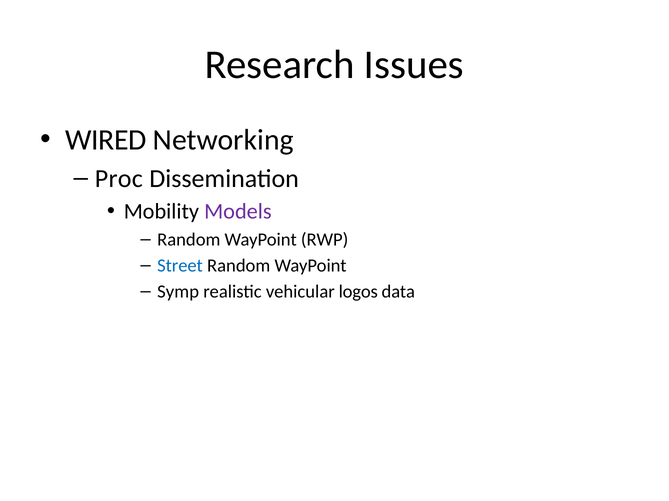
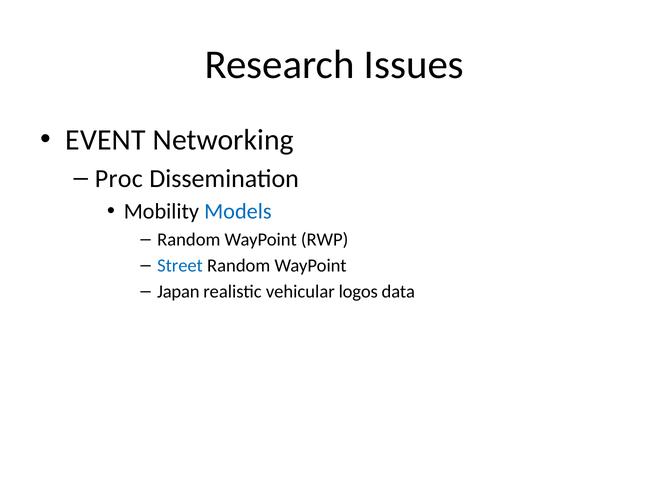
WIRED: WIRED -> EVENT (106, 140)
Models colour: purple -> blue (238, 212)
Symp: Symp -> Japan (178, 292)
